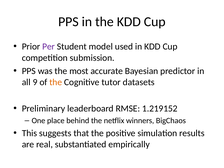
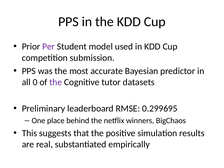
9: 9 -> 0 (35, 82)
the colour: orange -> purple (56, 82)
1.219152: 1.219152 -> 0.299695 (160, 109)
